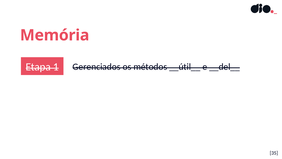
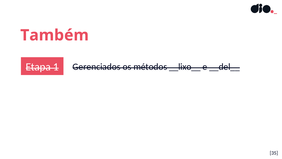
Memória: Memória -> Também (55, 35)
__útil__: __útil__ -> __lixo__ (185, 67)
